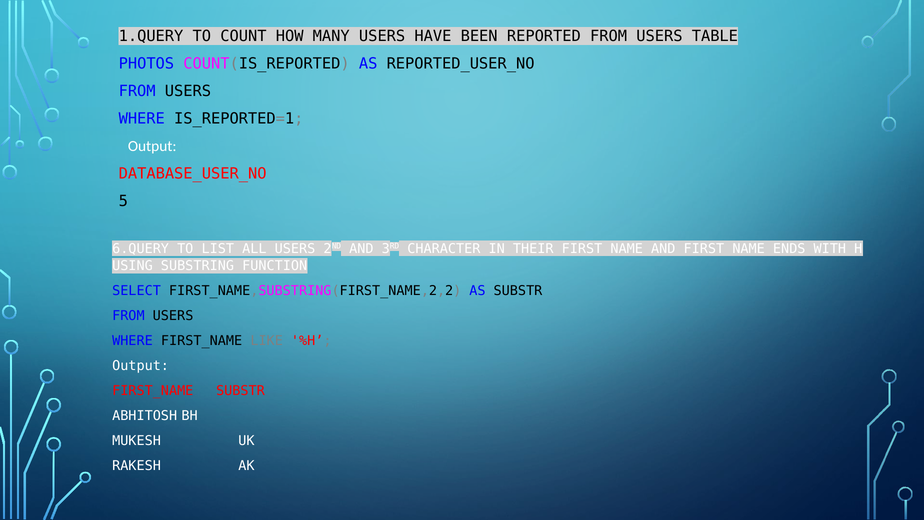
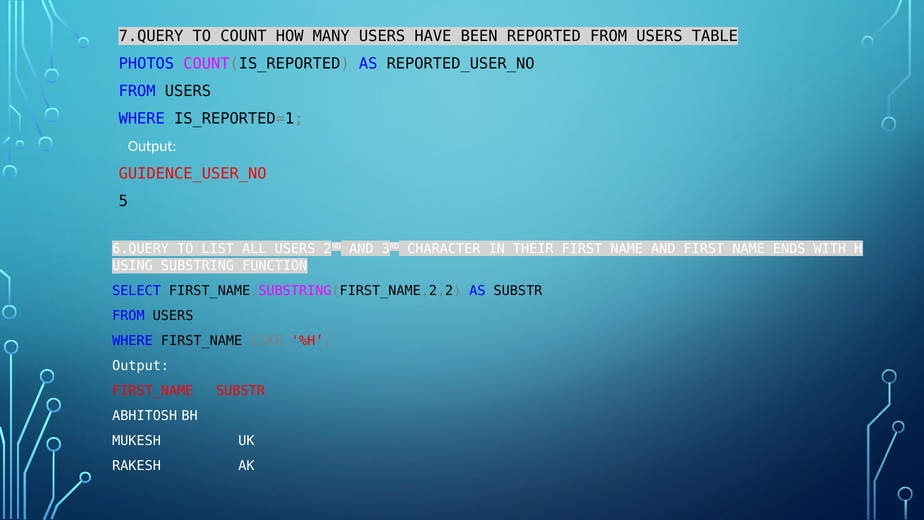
1.QUERY: 1.QUERY -> 7.QUERY (151, 36)
DATABASE_USER_NO: DATABASE_USER_NO -> GUIDENCE_USER_NO (193, 173)
